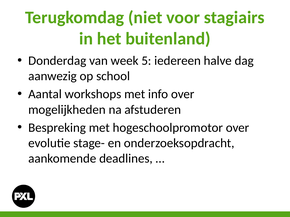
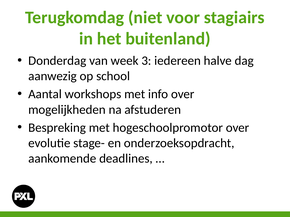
5: 5 -> 3 (146, 61)
